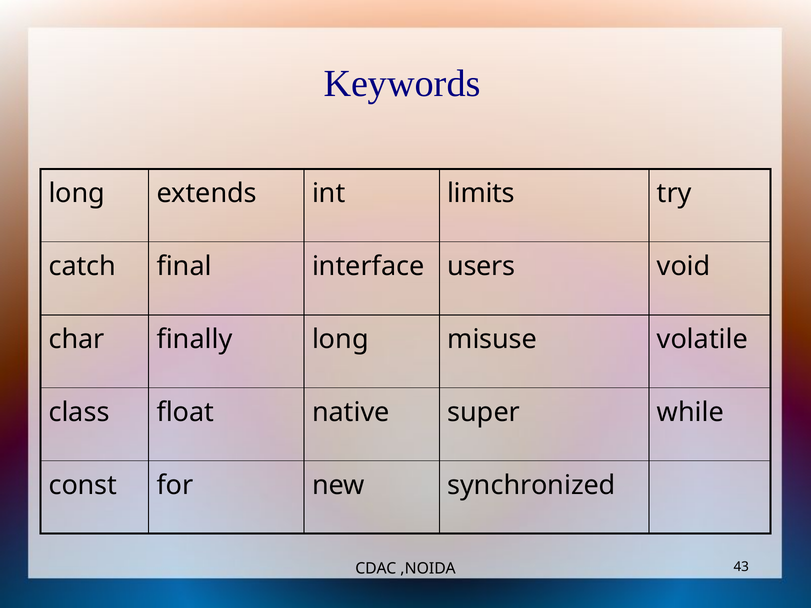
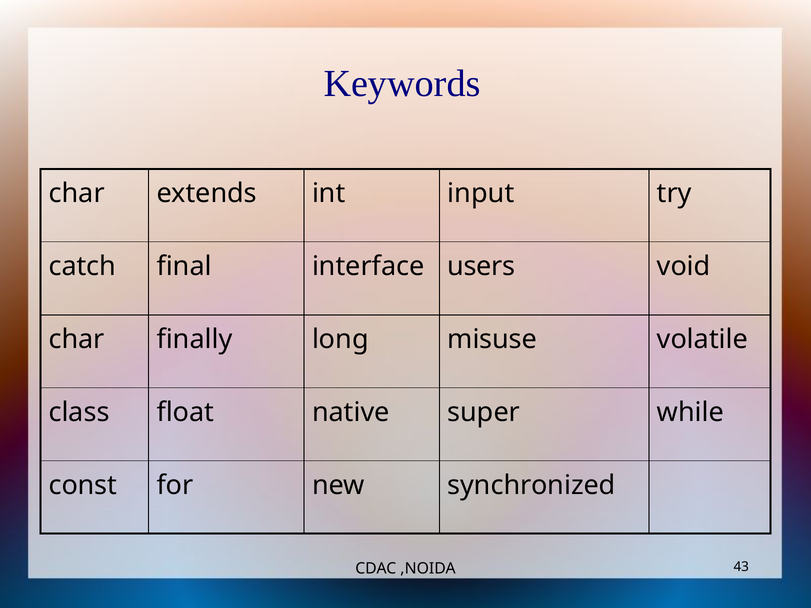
long: long -> char (77, 193)
limits: limits -> input (481, 193)
